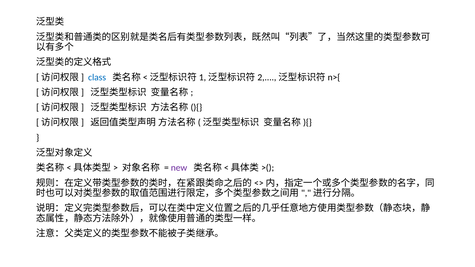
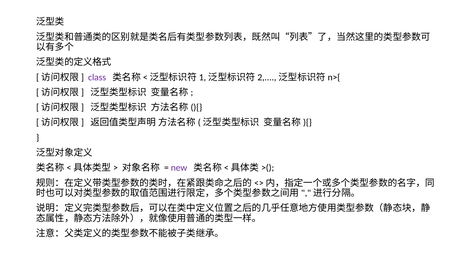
class colour: blue -> purple (97, 77)
